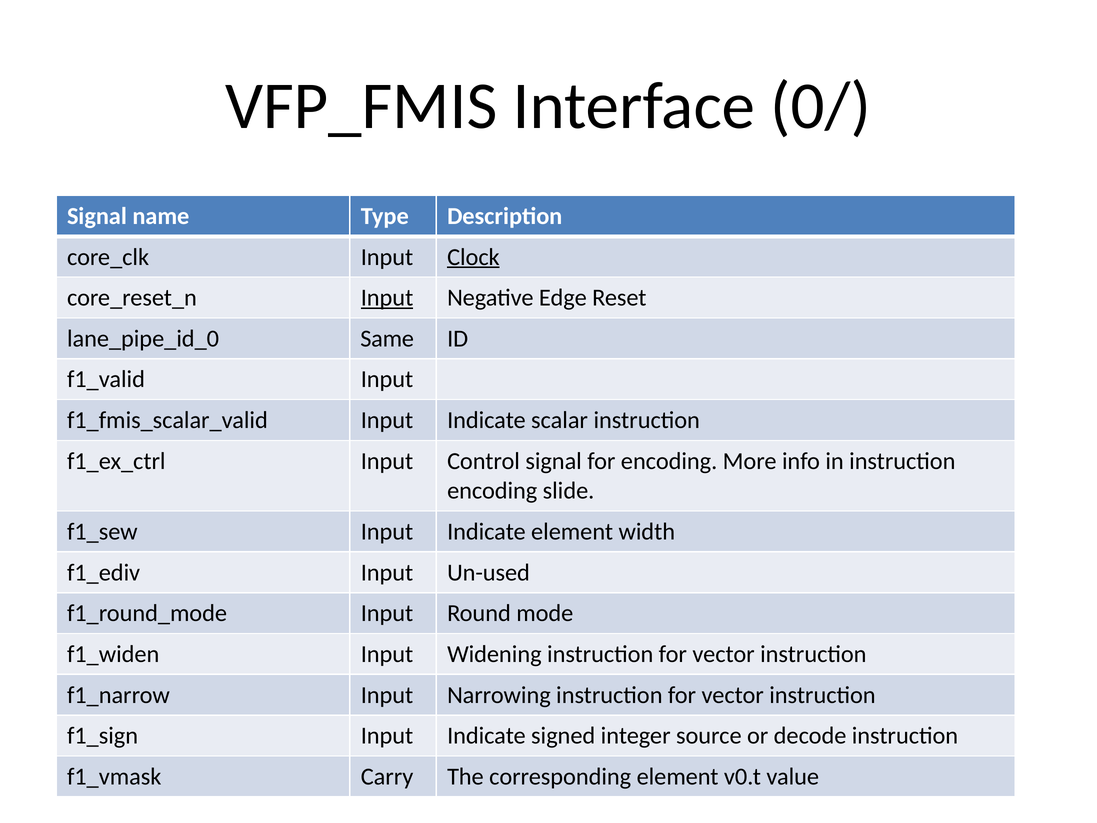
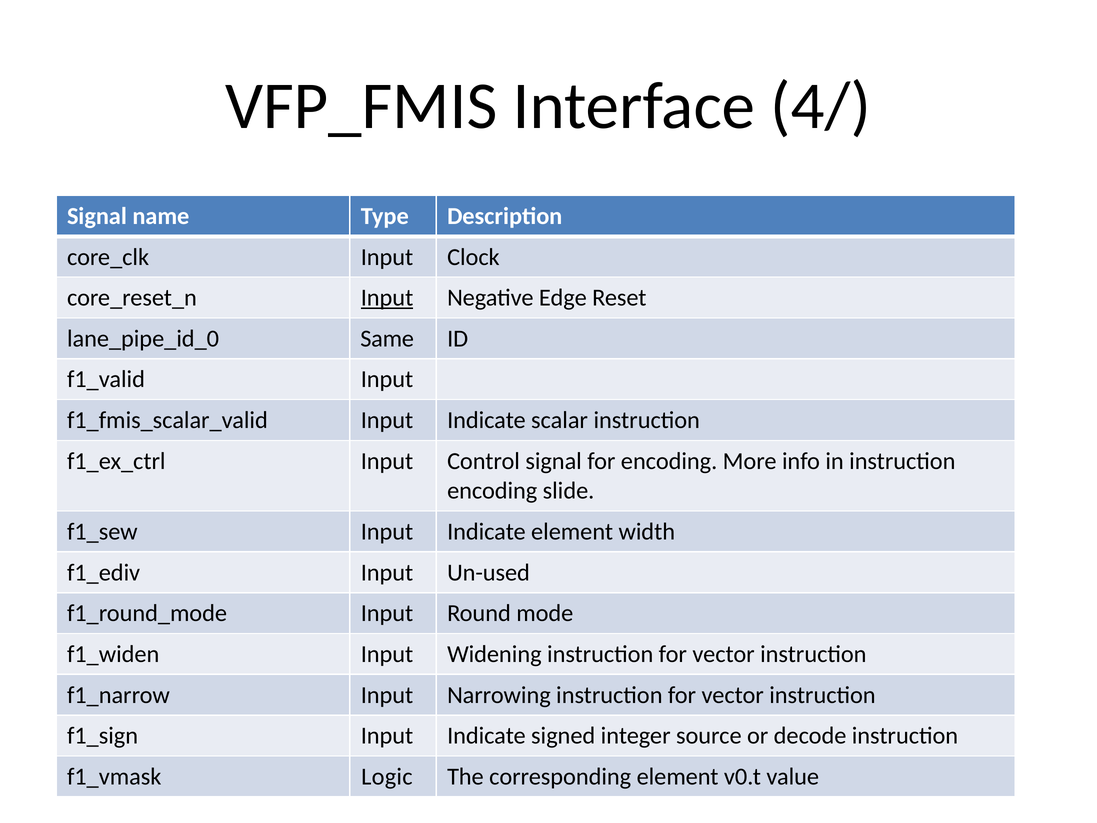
0/: 0/ -> 4/ (821, 106)
Clock underline: present -> none (473, 257)
Carry: Carry -> Logic (387, 776)
